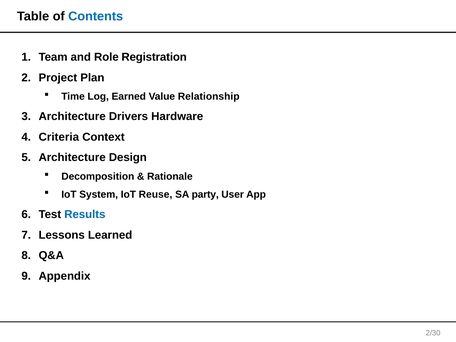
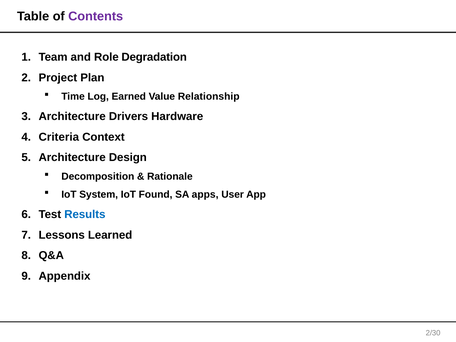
Contents colour: blue -> purple (96, 16)
Registration: Registration -> Degradation (154, 57)
Reuse: Reuse -> Found (156, 195)
party: party -> apps (205, 195)
